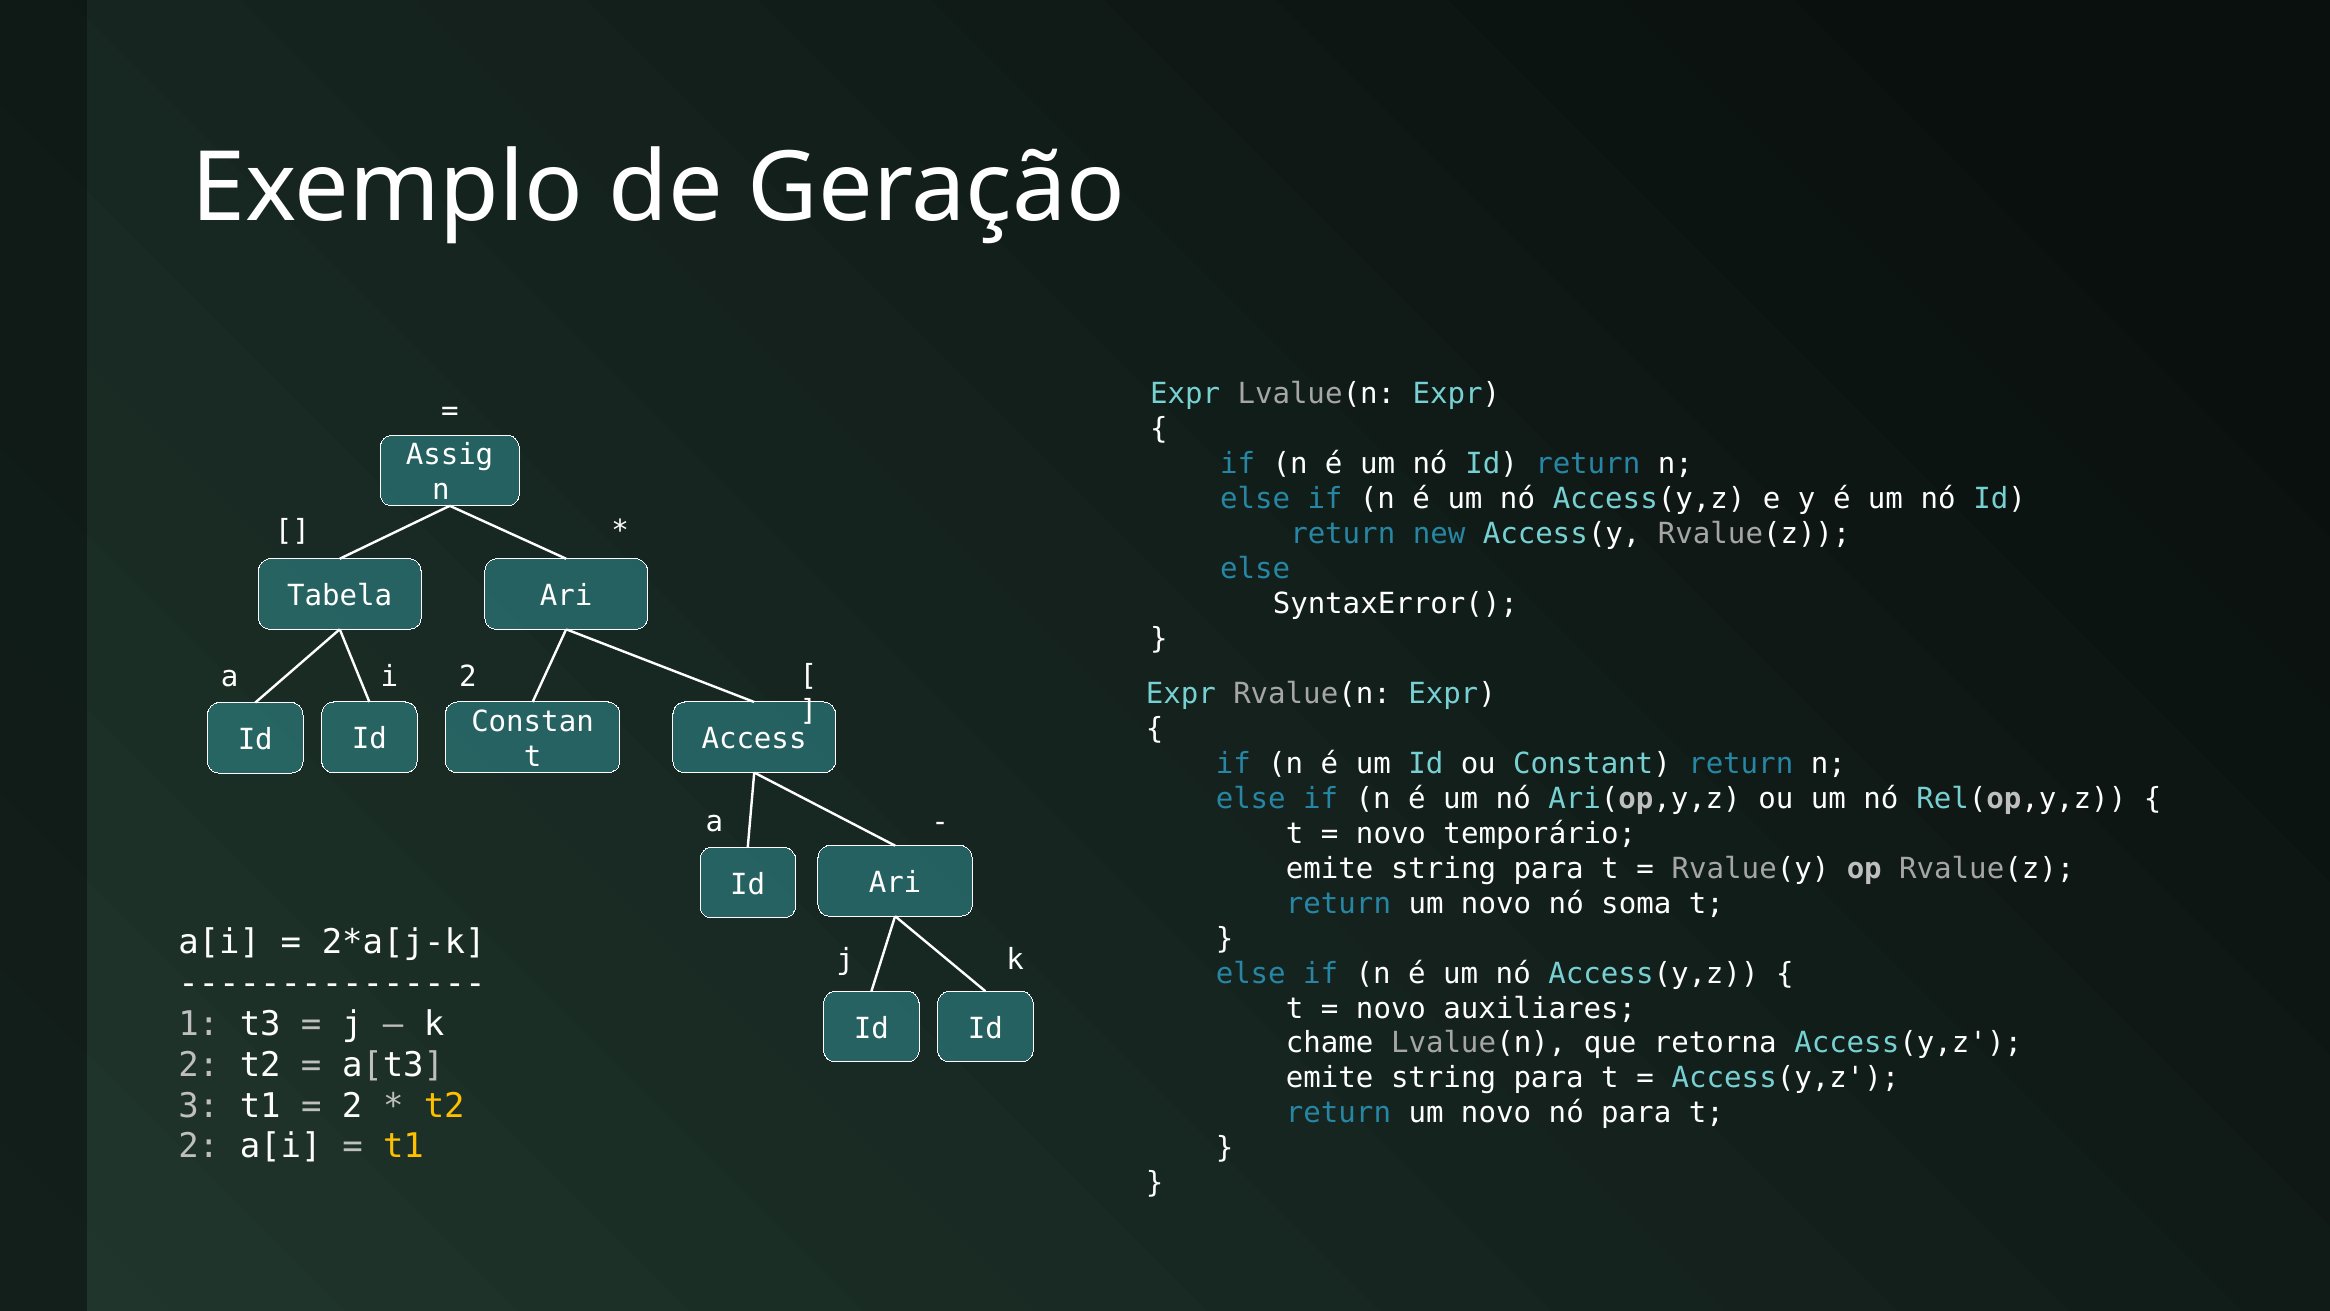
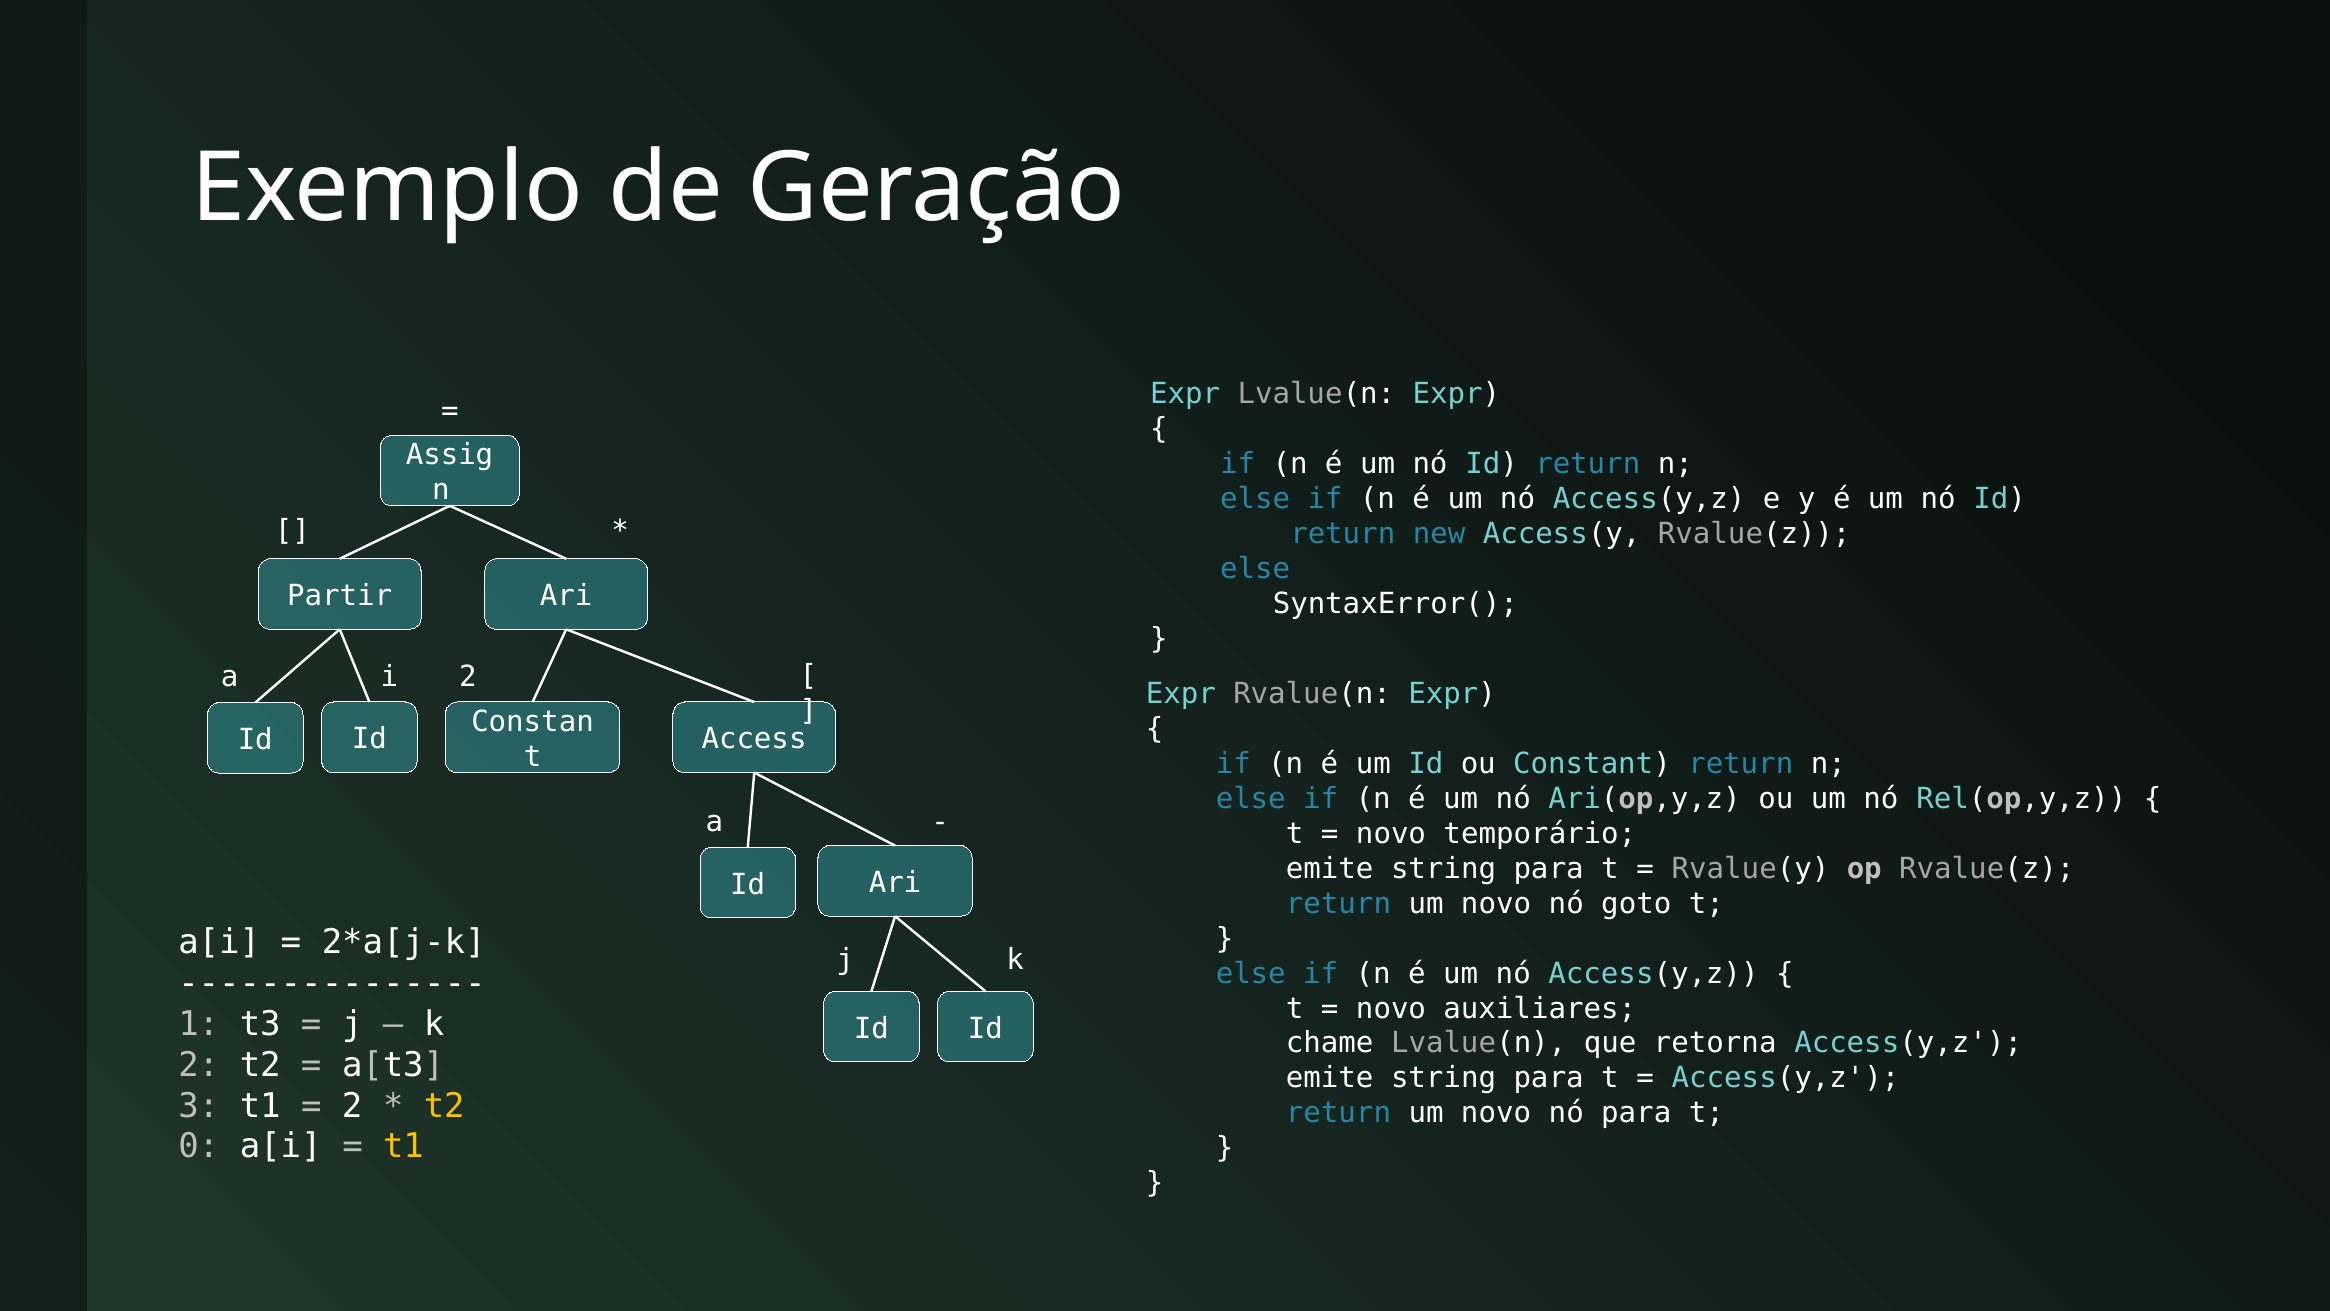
Tabela: Tabela -> Partir (340, 596)
soma: soma -> goto (1636, 904)
2: 2 -> 0 (199, 1147)
